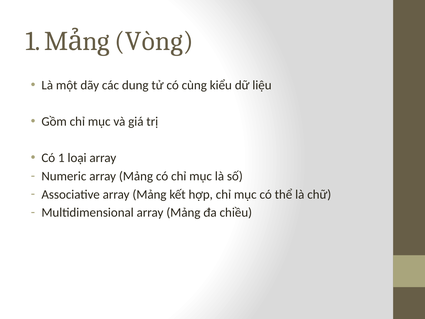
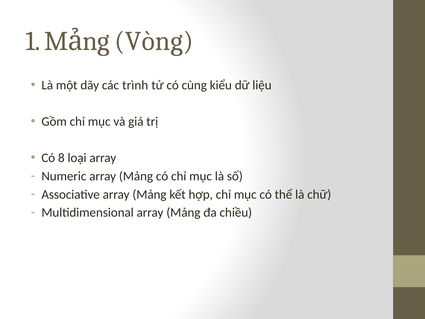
dung: dung -> trình (135, 85)
Có 1: 1 -> 8 (61, 158)
